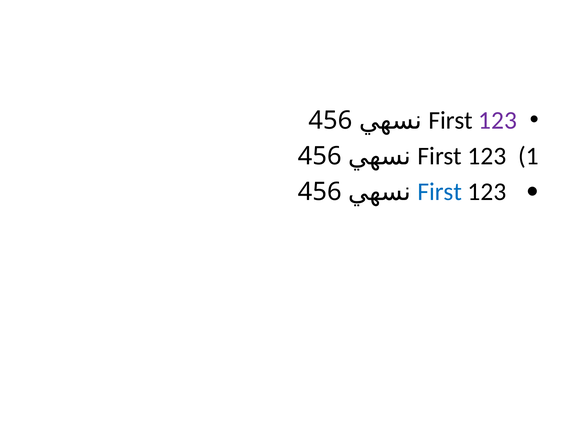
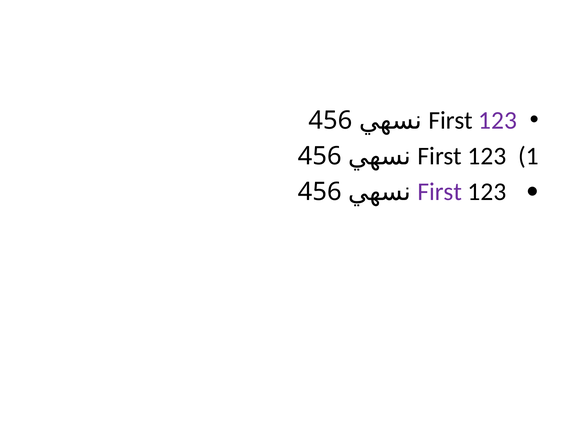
First colour: blue -> purple (440, 192)
